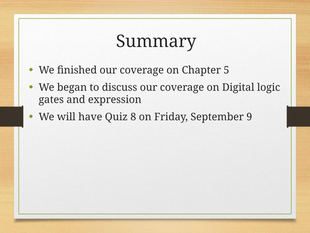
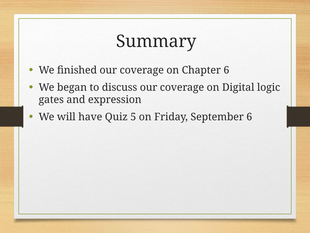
Chapter 5: 5 -> 6 (226, 70)
8: 8 -> 5 (133, 117)
September 9: 9 -> 6 (249, 117)
